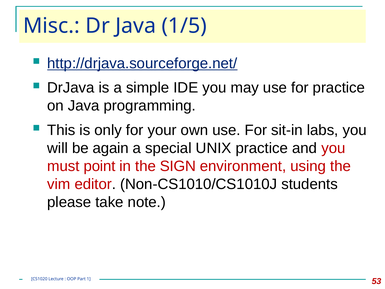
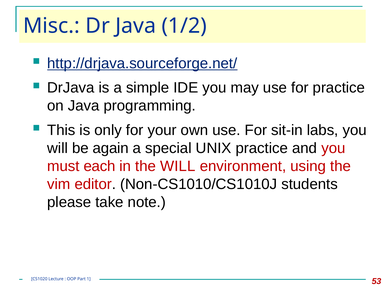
1/5: 1/5 -> 1/2 (184, 26)
point: point -> each (100, 166)
the SIGN: SIGN -> WILL (178, 166)
